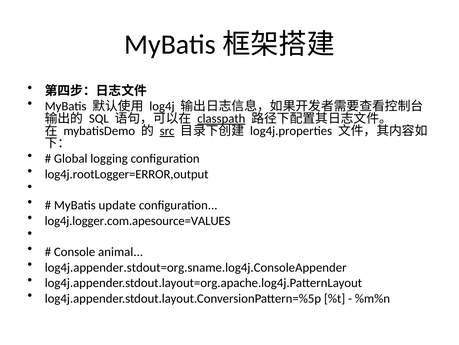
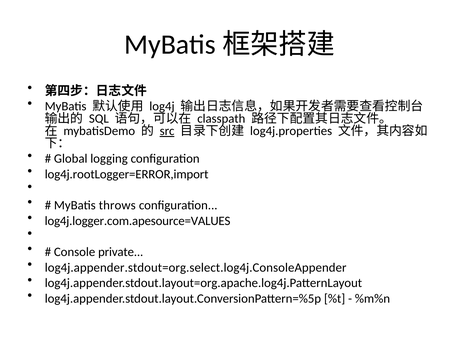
classpath underline: present -> none (221, 118)
log4j.rootLogger=ERROR,output: log4j.rootLogger=ERROR,output -> log4j.rootLogger=ERROR,import (127, 174)
update: update -> throws (117, 205)
animal: animal -> private (121, 251)
log4j.appender.stdout=org.sname.log4j.ConsoleAppender: log4j.appender.stdout=org.sname.log4j.ConsoleAppender -> log4j.appender.stdout=org.select.log4j.ConsoleAppender (196, 267)
